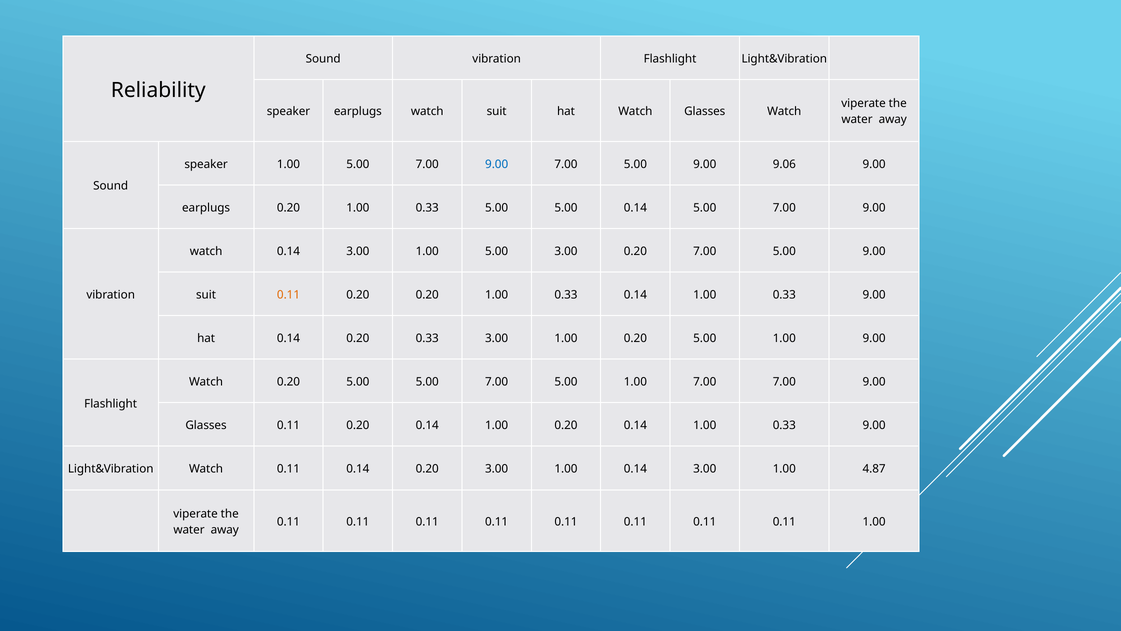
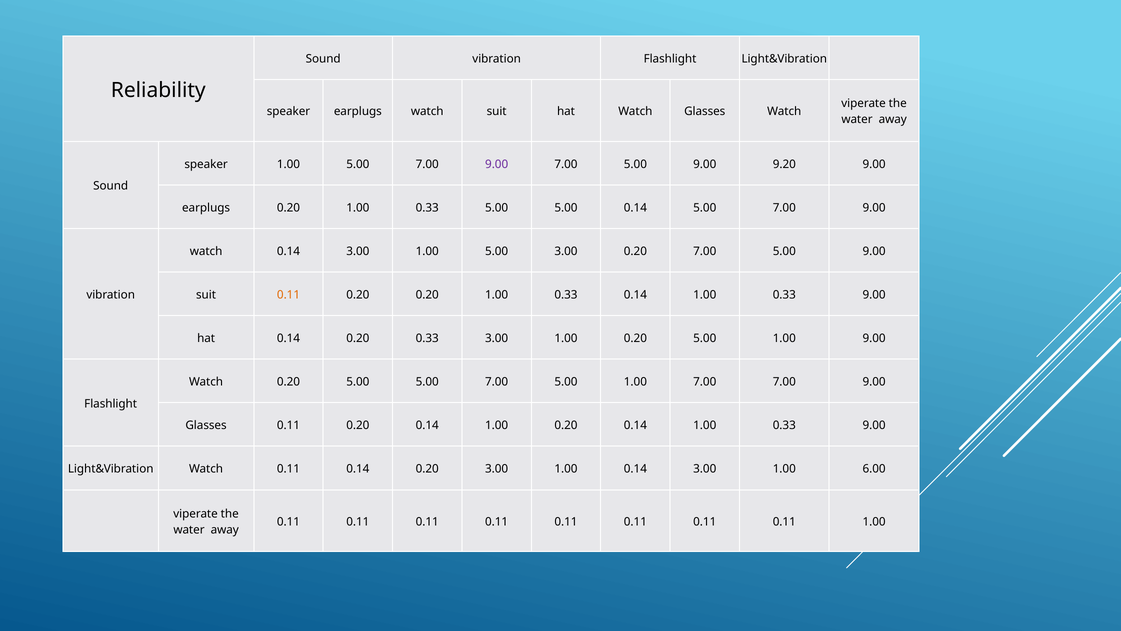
9.00 colour: blue -> purple (497, 164)
9.06: 9.06 -> 9.20 (784, 164)
4.87: 4.87 -> 6.00 (874, 469)
